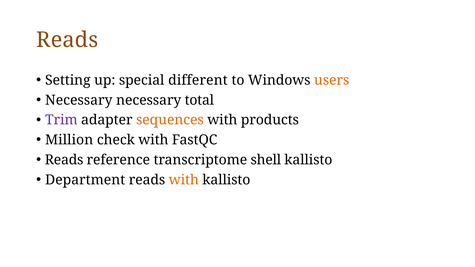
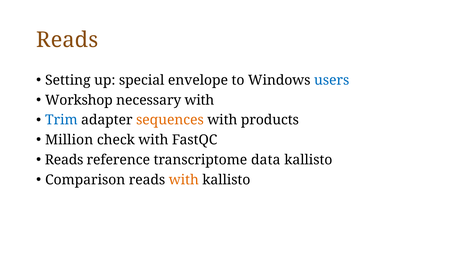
different: different -> envelope (198, 80)
users colour: orange -> blue (332, 80)
Necessary: Necessary -> Workshop (79, 100)
necessary total: total -> with (199, 100)
Trim colour: purple -> blue (61, 120)
shell: shell -> data (266, 160)
Department: Department -> Comparison (85, 180)
